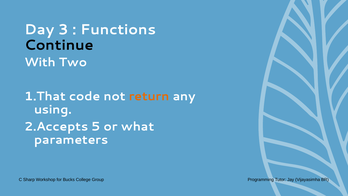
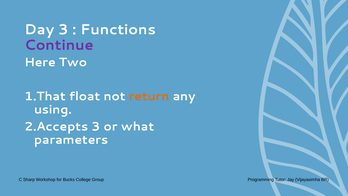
Continue colour: black -> purple (59, 45)
With: With -> Here (40, 62)
code: code -> float (85, 96)
5: 5 -> 3 (96, 126)
